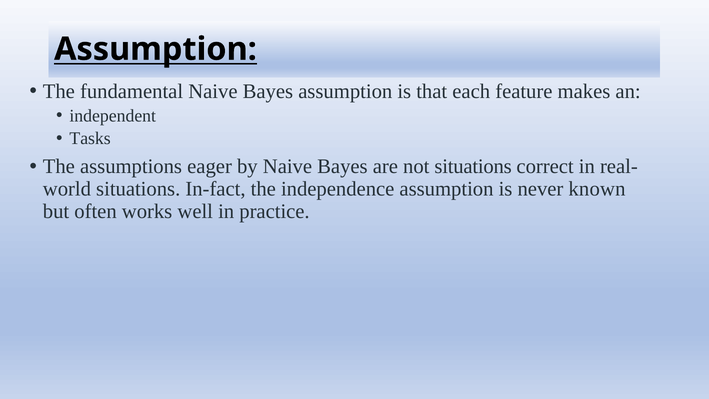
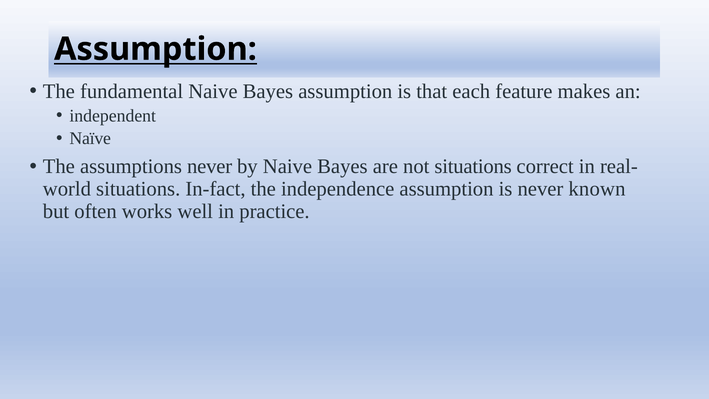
Tasks: Tasks -> Naïve (90, 138)
assumptions eager: eager -> never (210, 167)
